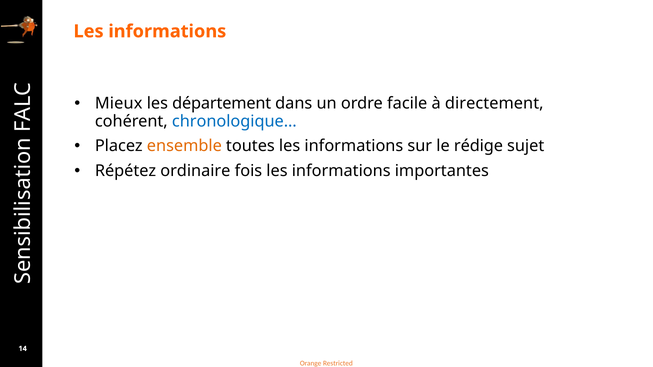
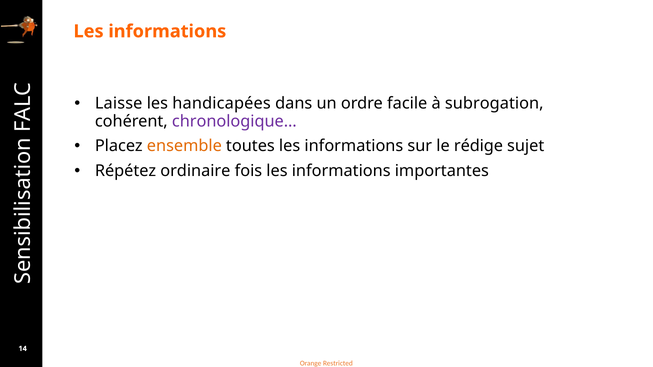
Mieux: Mieux -> Laisse (119, 104)
département: département -> handicapées (222, 104)
directement: directement -> subrogation (494, 104)
chronologique… colour: blue -> purple (234, 121)
